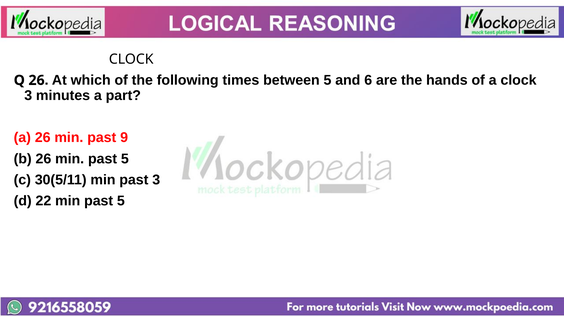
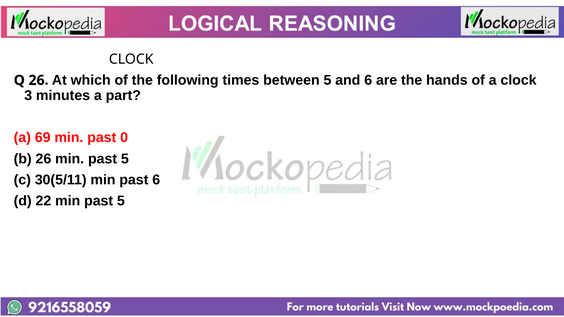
a 26: 26 -> 69 (43, 138)
9: 9 -> 0 (124, 138)
past 3: 3 -> 6 (156, 180)
